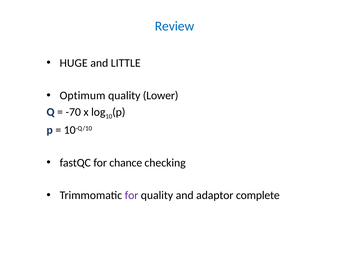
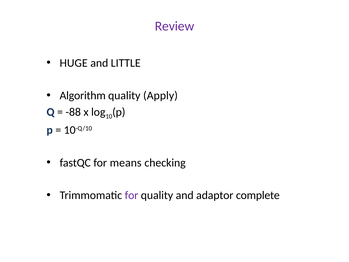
Review colour: blue -> purple (175, 26)
Optimum: Optimum -> Algorithm (83, 96)
Lower: Lower -> Apply (160, 96)
-70: -70 -> -88 (73, 112)
chance: chance -> means (126, 163)
